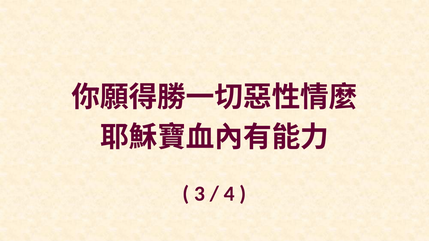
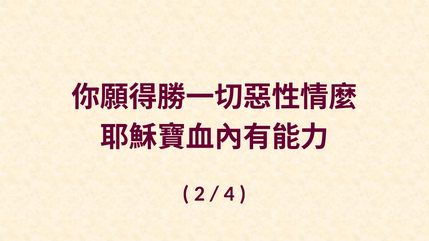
3: 3 -> 2 (200, 194)
